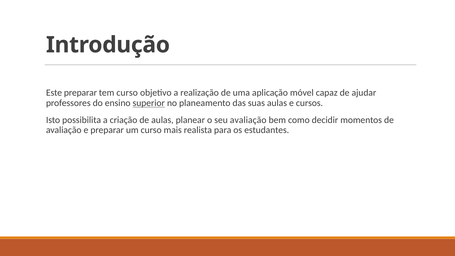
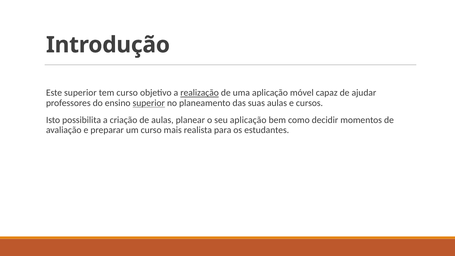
Este preparar: preparar -> superior (80, 93)
realização underline: none -> present (200, 93)
seu avaliação: avaliação -> aplicação (248, 120)
